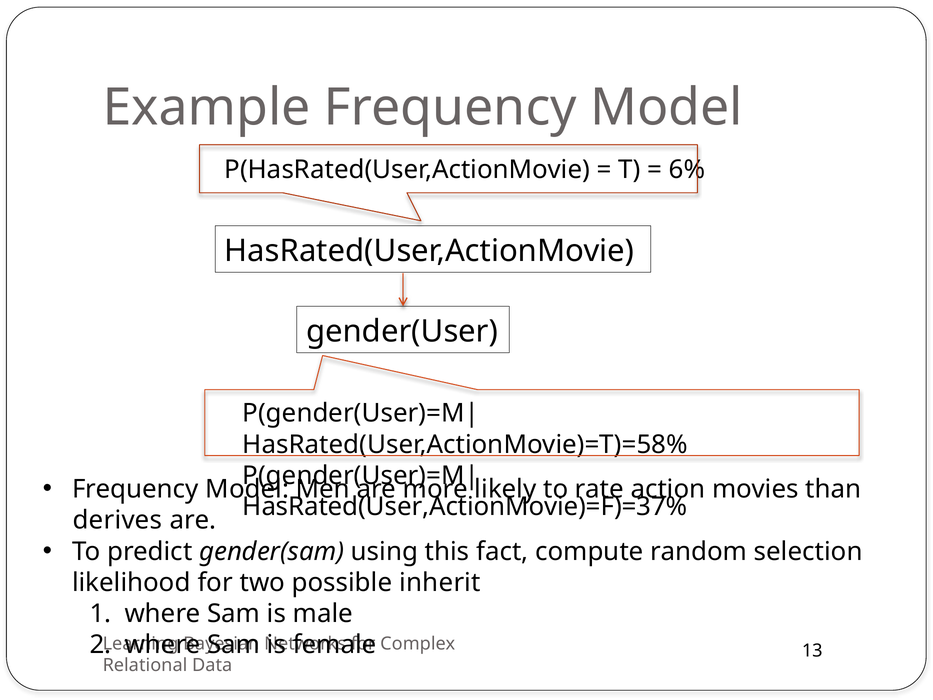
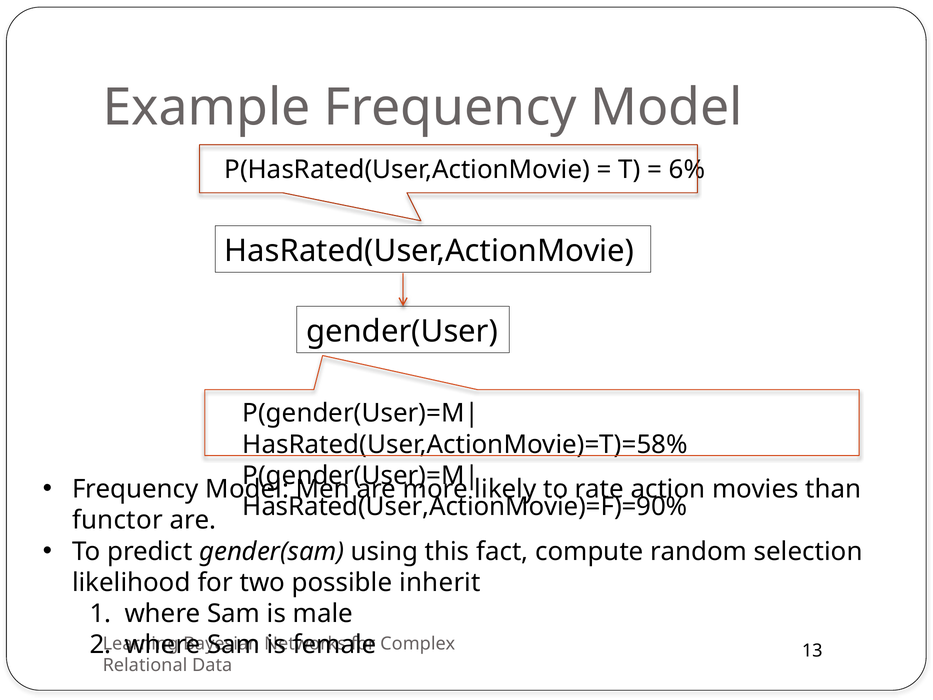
HasRated(User,ActionMovie)=F)=37%: HasRated(User,ActionMovie)=F)=37% -> HasRated(User,ActionMovie)=F)=90% (465, 507)
derives: derives -> functor (117, 520)
